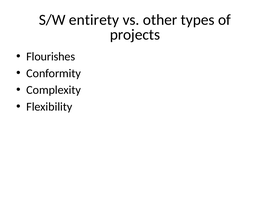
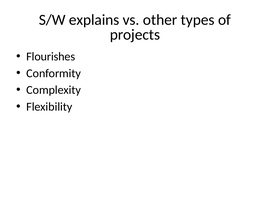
entirety: entirety -> explains (94, 20)
